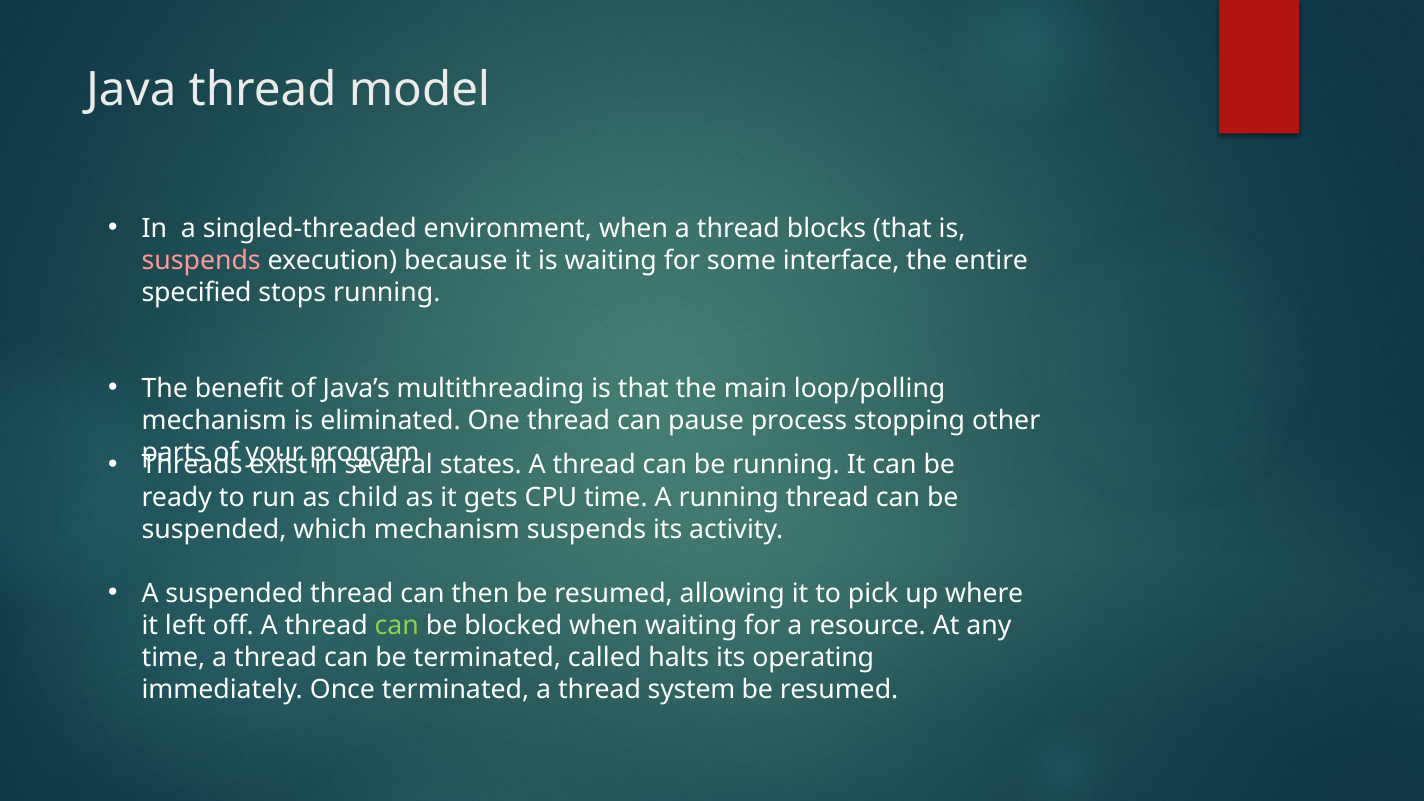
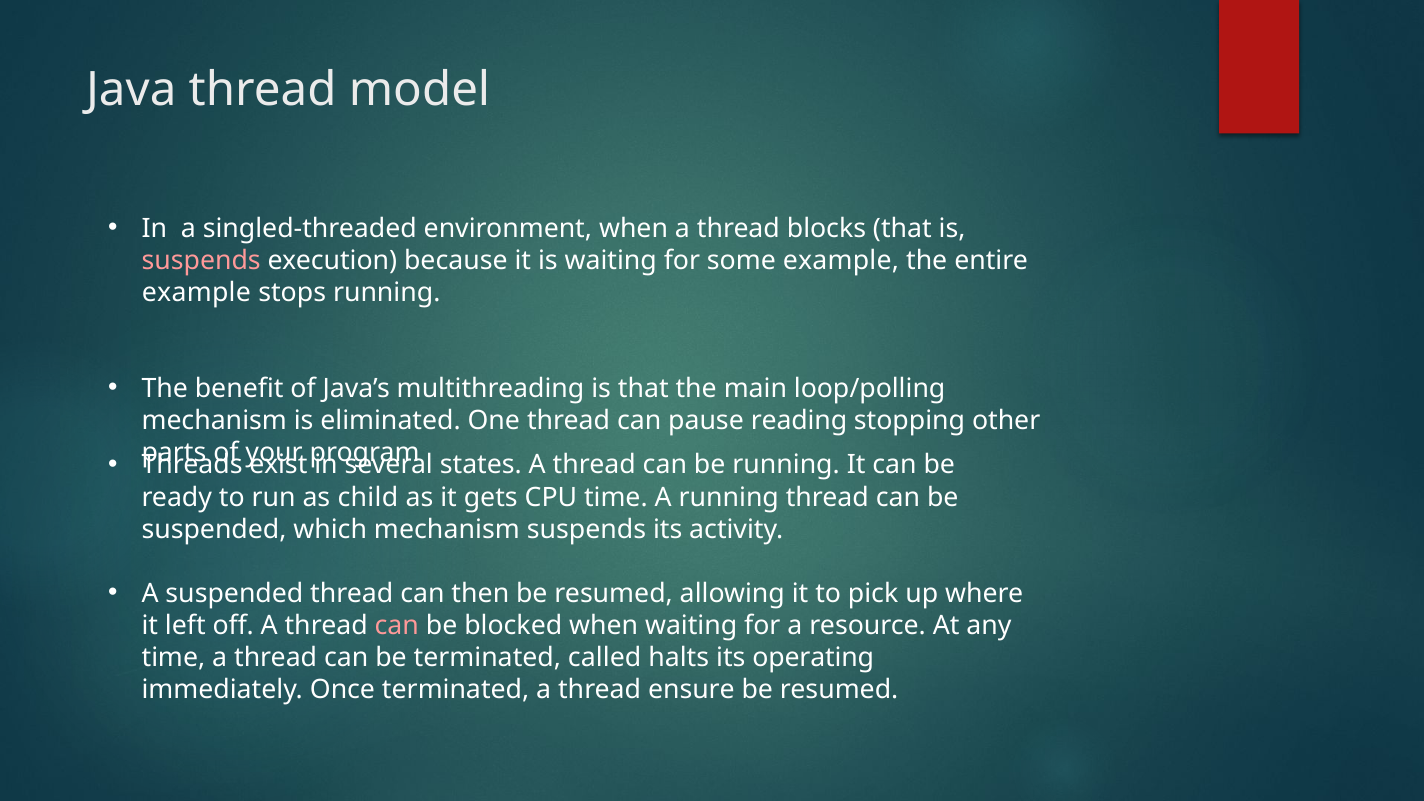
some interface: interface -> example (841, 260)
specified: specified -> example (196, 292)
process: process -> reading (799, 420)
can colour: light green -> pink (397, 625)
system: system -> ensure (691, 689)
